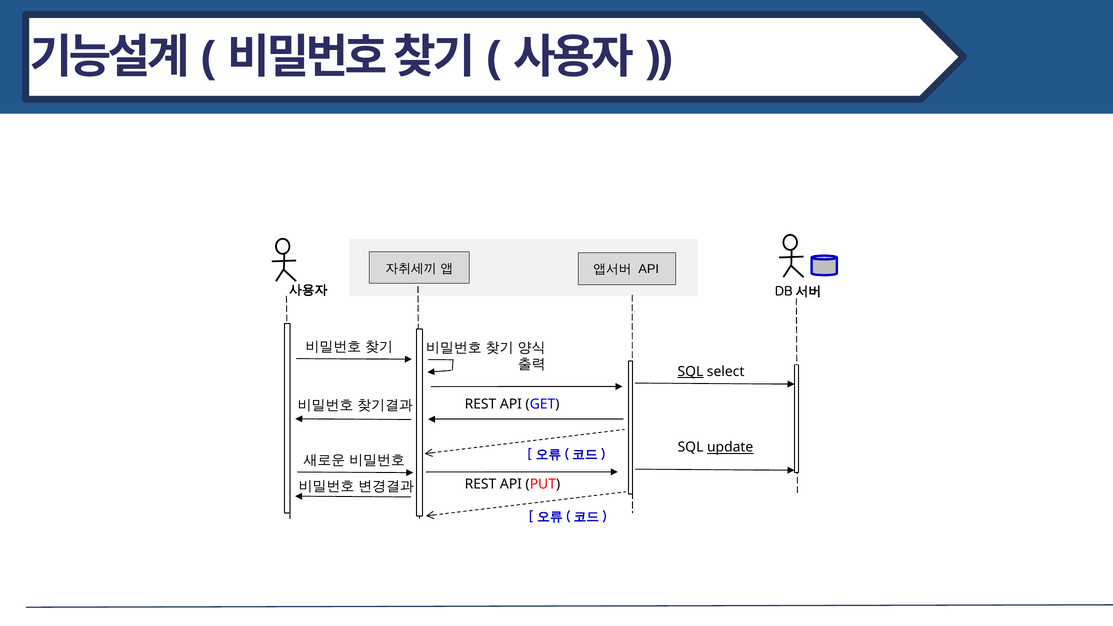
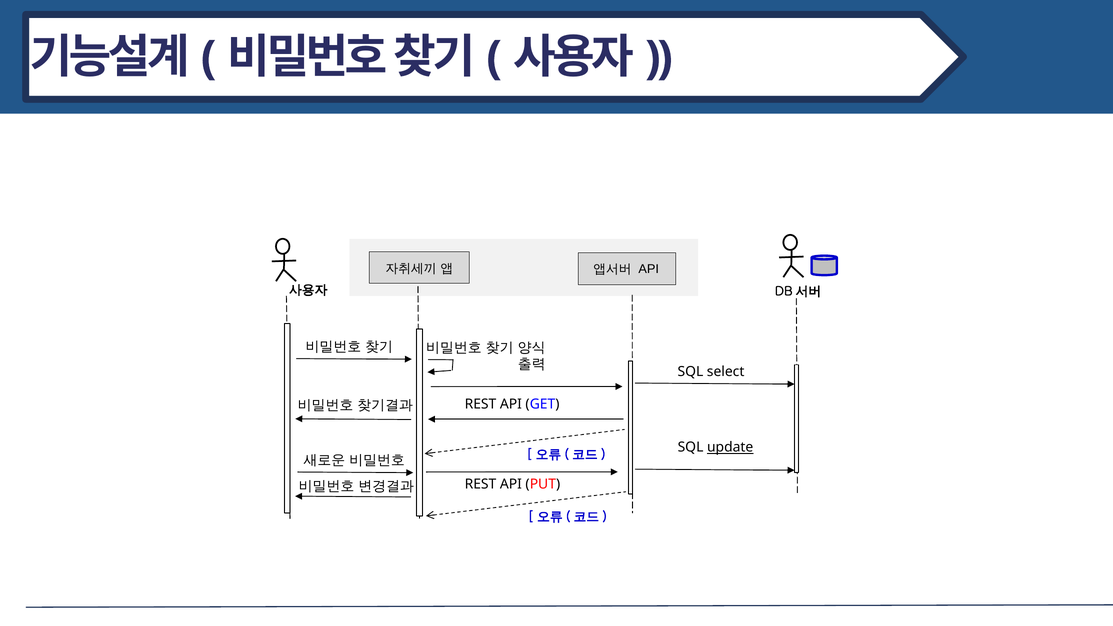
SQL underline: present -> none (690, 372)
